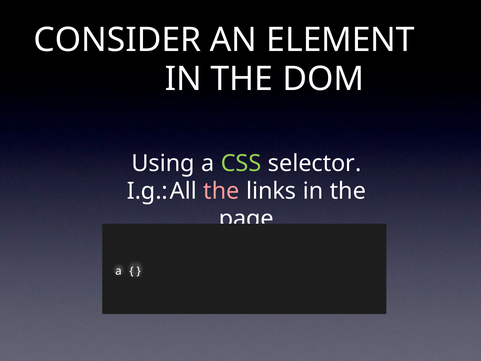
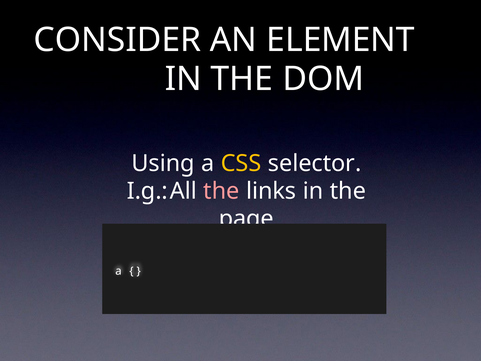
CSS colour: light green -> yellow (241, 163)
